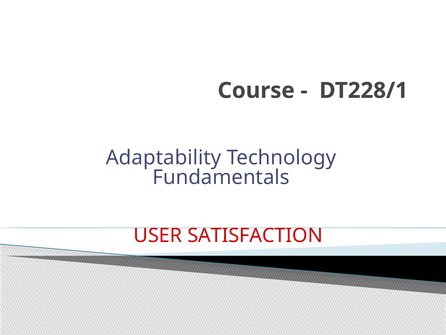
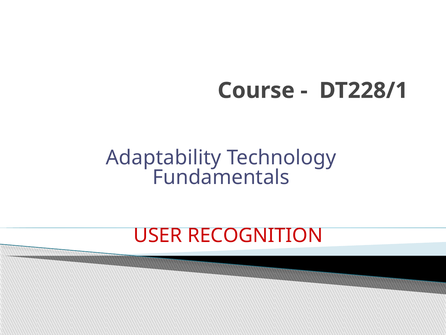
SATISFACTION: SATISFACTION -> RECOGNITION (255, 235)
